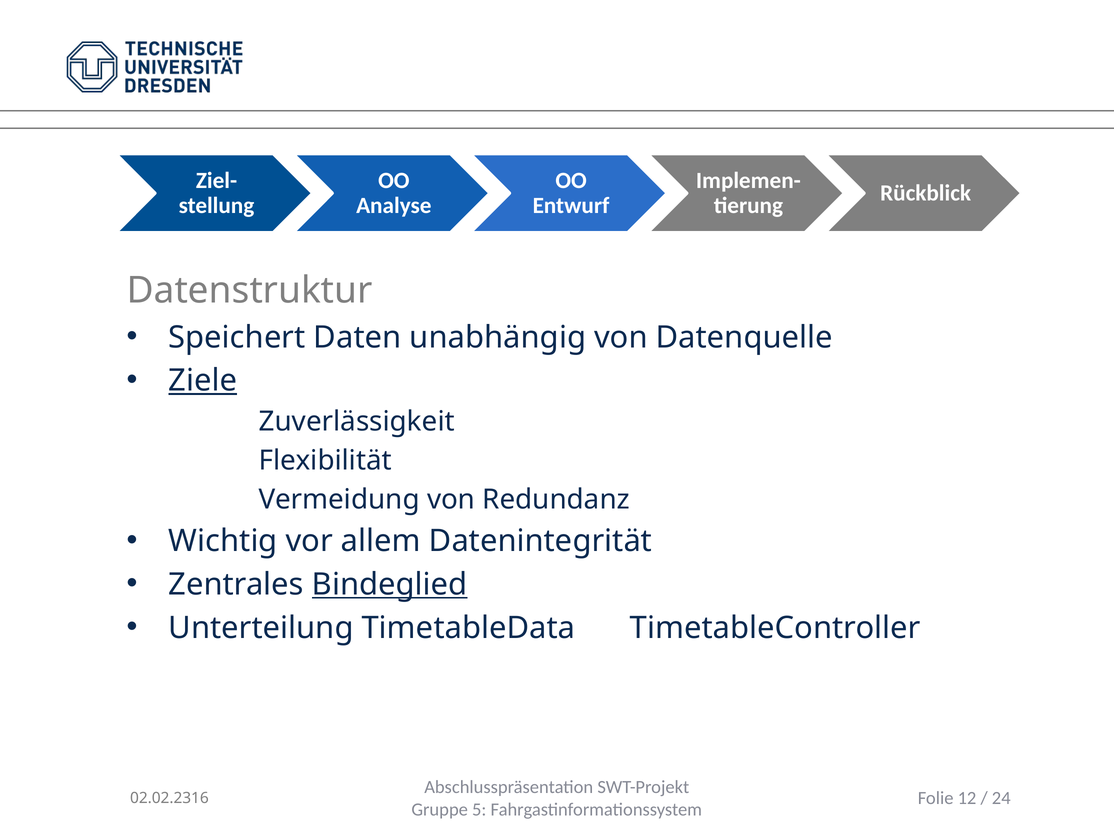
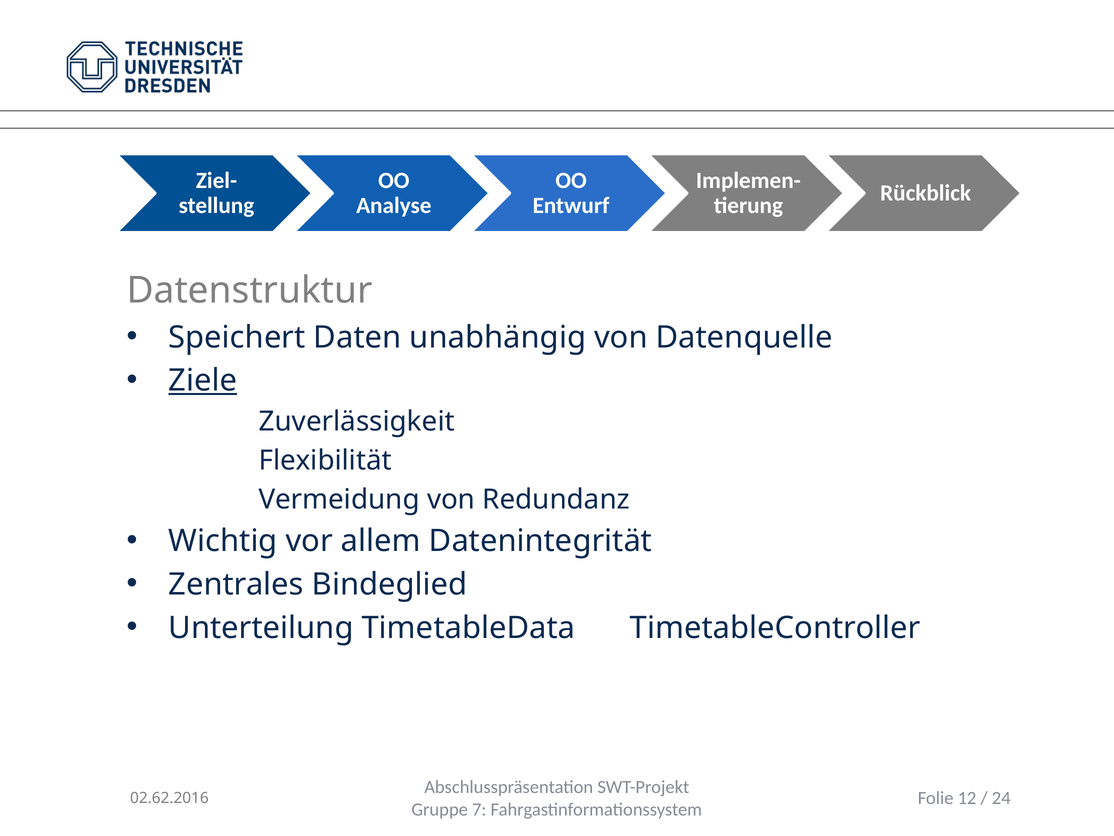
Bindeglied underline: present -> none (390, 584)
02.02.2316: 02.02.2316 -> 02.62.2016 (169, 798)
5: 5 -> 7 (479, 809)
